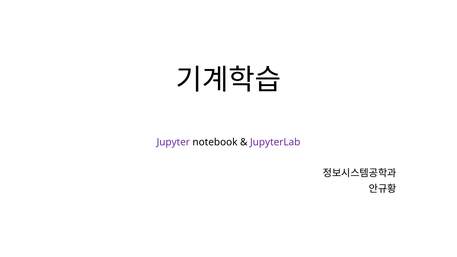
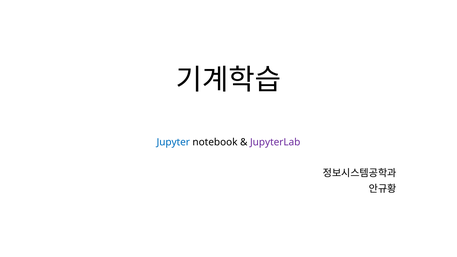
Jupyter colour: purple -> blue (173, 142)
